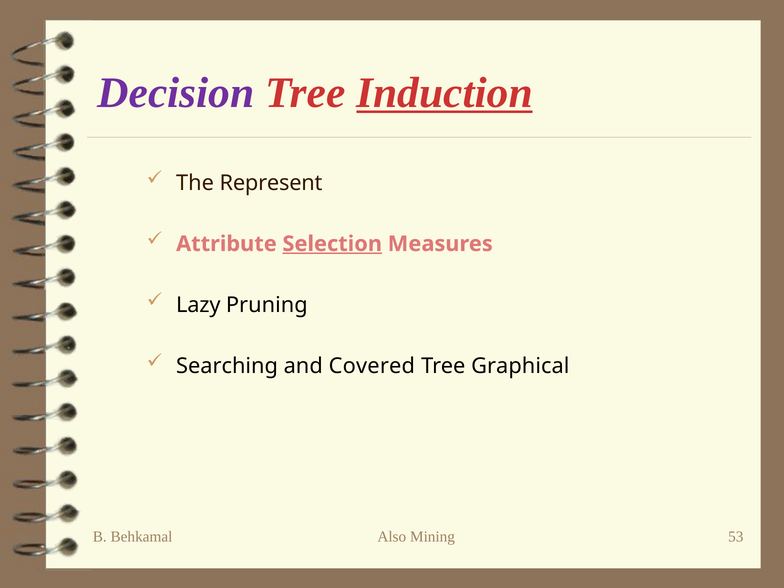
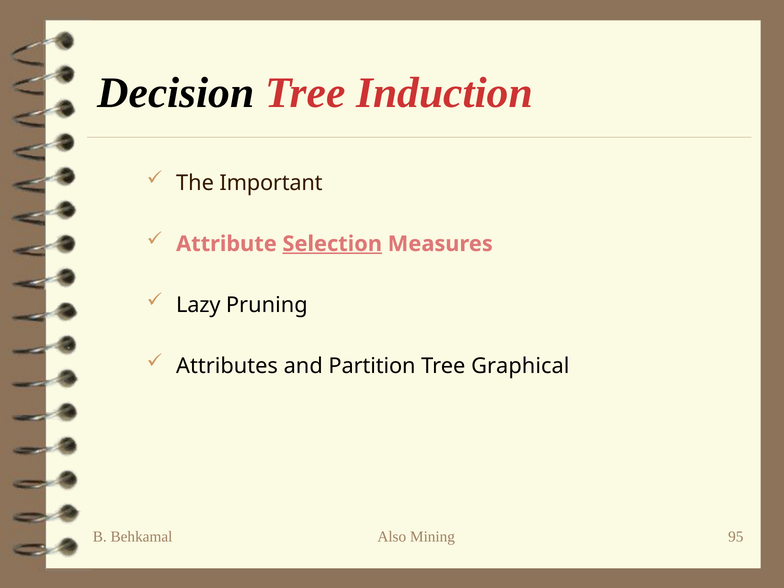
Decision colour: purple -> black (176, 93)
Induction underline: present -> none (445, 93)
Represent: Represent -> Important (271, 183)
Searching: Searching -> Attributes (227, 366)
Covered: Covered -> Partition (372, 366)
53: 53 -> 95 (736, 537)
